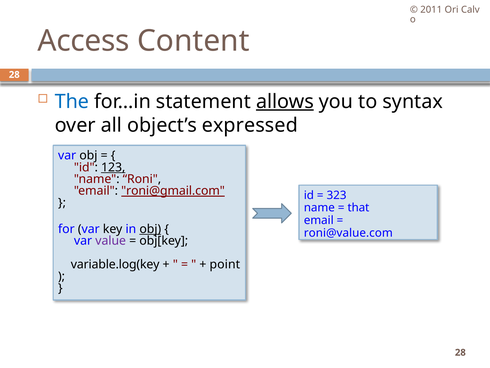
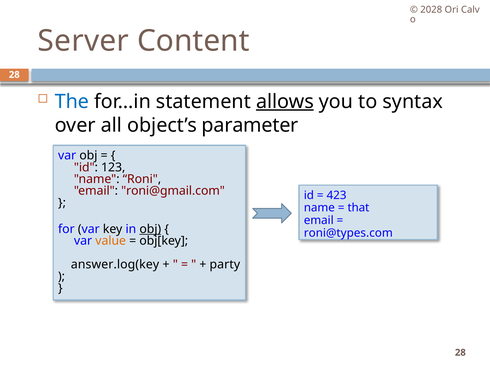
2011: 2011 -> 2028 (431, 10)
Access: Access -> Server (83, 41)
expressed: expressed -> parameter (250, 125)
123 underline: present -> none (113, 167)
roni@gmail.com underline: present -> none (173, 191)
323: 323 -> 423 (337, 195)
roni@value.com: roni@value.com -> roni@types.com (348, 233)
value colour: purple -> orange (111, 241)
variable.log(key: variable.log(key -> answer.log(key (115, 264)
point: point -> party (225, 264)
